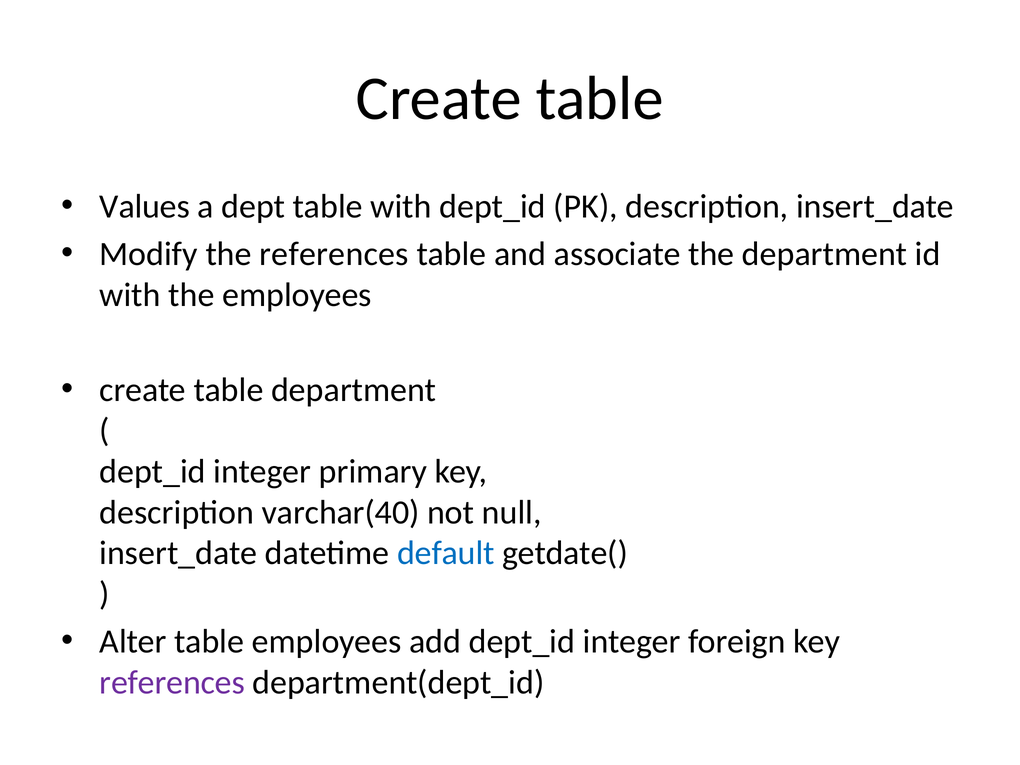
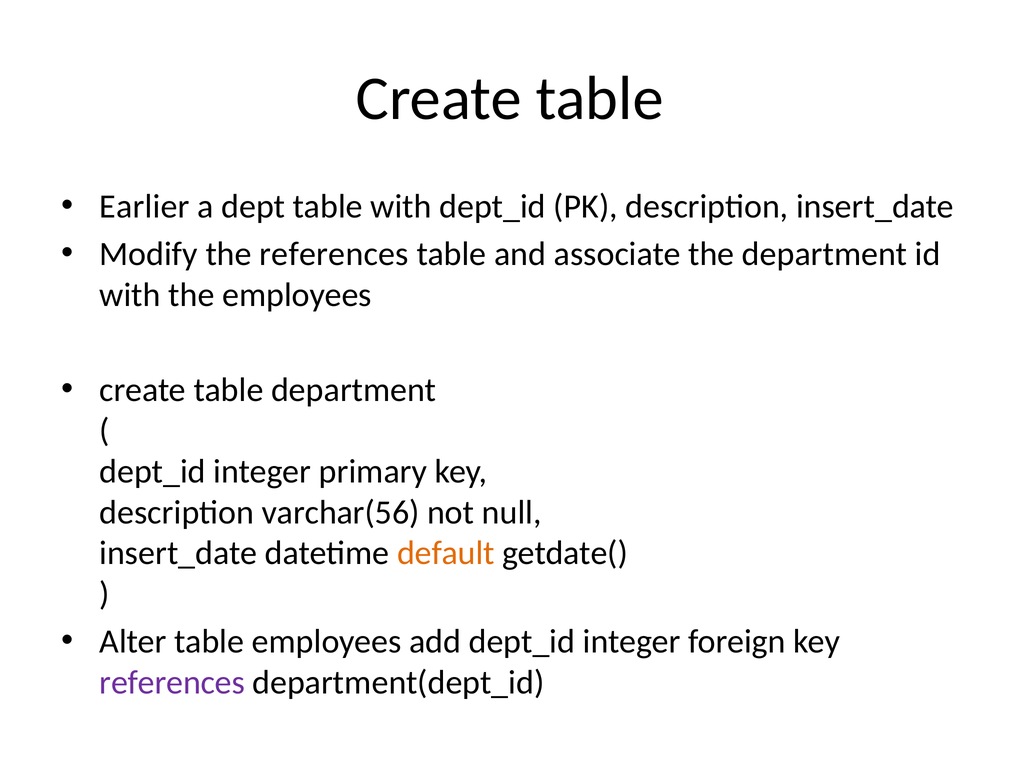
Values: Values -> Earlier (145, 206)
varchar(40: varchar(40 -> varchar(56 (341, 512)
default colour: blue -> orange (446, 553)
